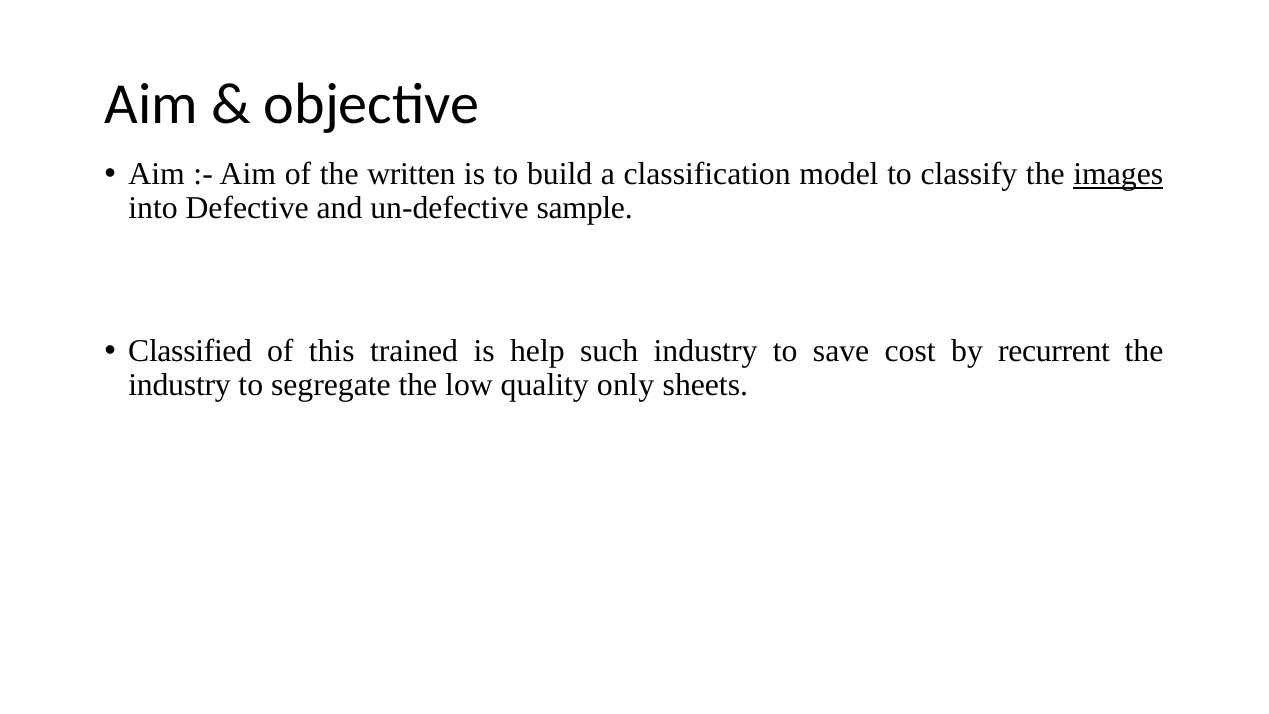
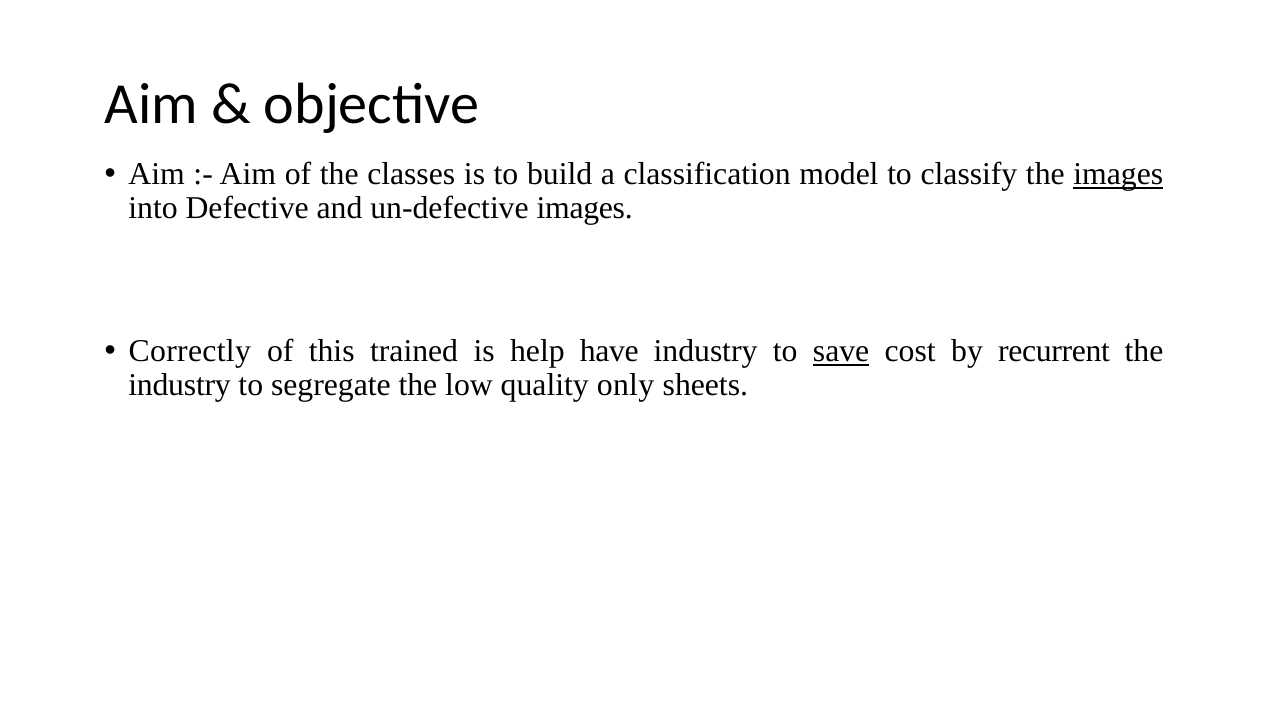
written: written -> classes (411, 174)
un-defective sample: sample -> images (585, 208)
Classified: Classified -> Correctly (190, 351)
such: such -> have (609, 351)
save underline: none -> present (841, 351)
